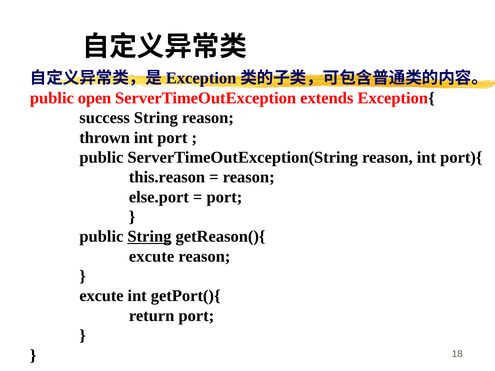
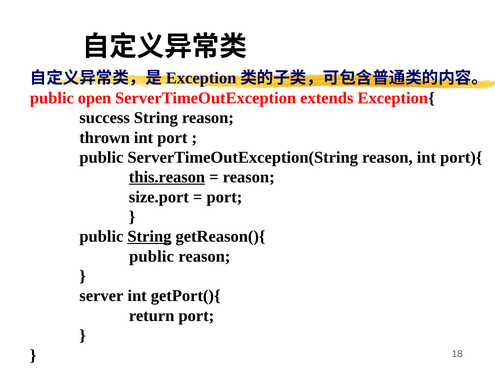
this.reason underline: none -> present (167, 177)
else.port: else.port -> size.port (159, 197)
excute: excute -> public (152, 256)
excute: excute -> server (101, 296)
